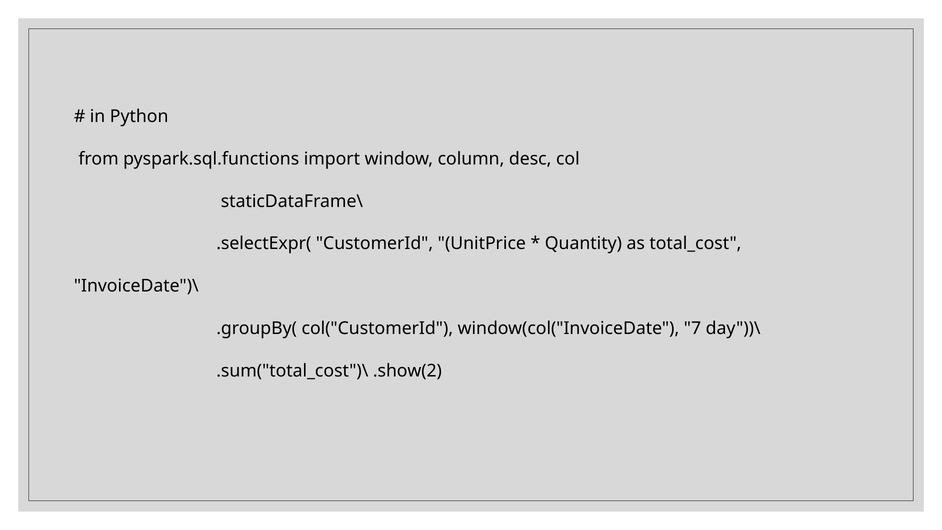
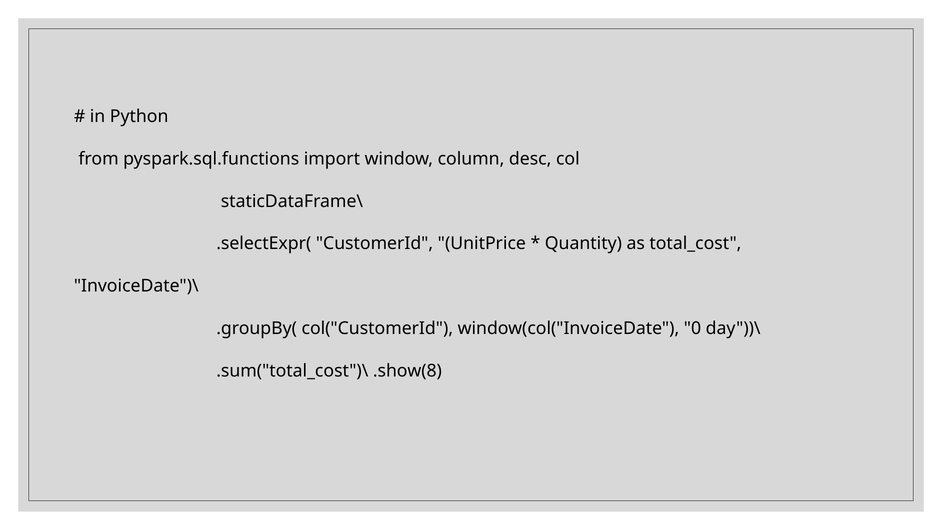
7: 7 -> 0 (692, 328)
.show(2: .show(2 -> .show(8 (407, 371)
